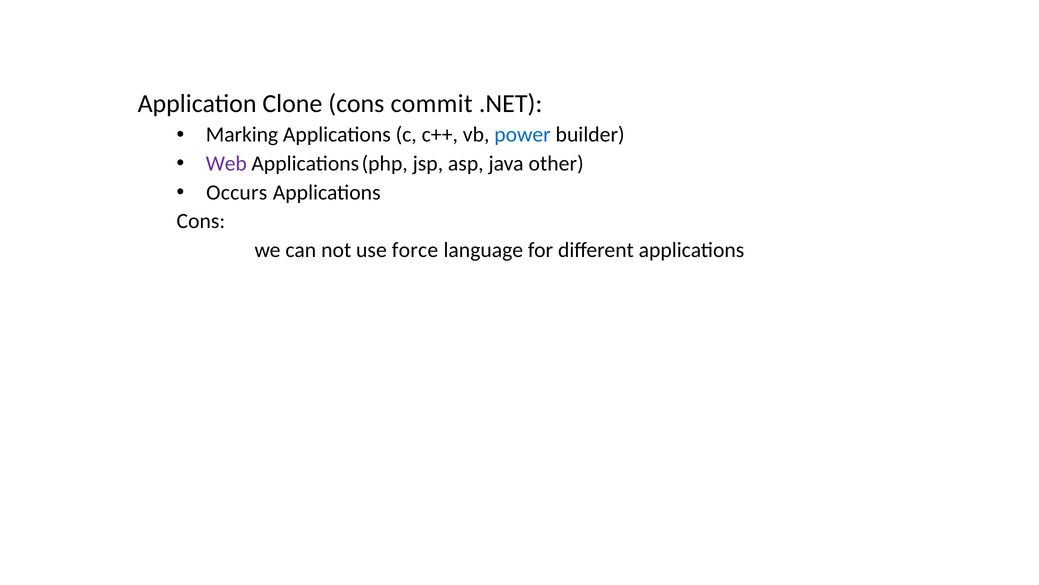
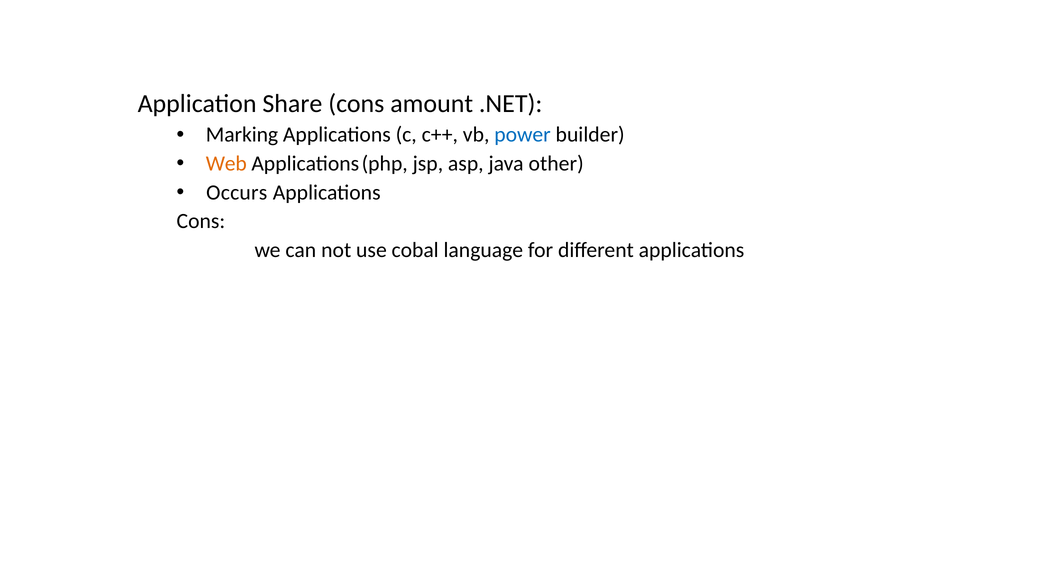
Clone: Clone -> Share (292, 103)
commit: commit -> amount (432, 103)
Web colour: purple -> orange (226, 163)
force: force -> cobal (415, 250)
